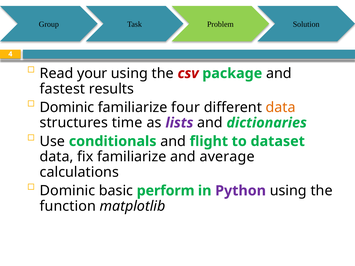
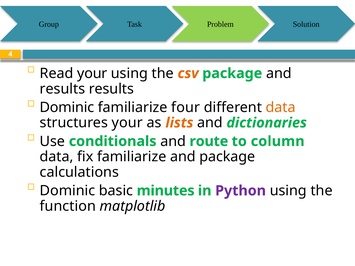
csv colour: red -> orange (188, 73)
fastest: fastest -> results (62, 89)
structures time: time -> your (127, 123)
lists colour: purple -> orange (179, 123)
flight: flight -> route (209, 141)
dataset: dataset -> column (278, 141)
and average: average -> package (227, 157)
perform: perform -> minutes (166, 191)
